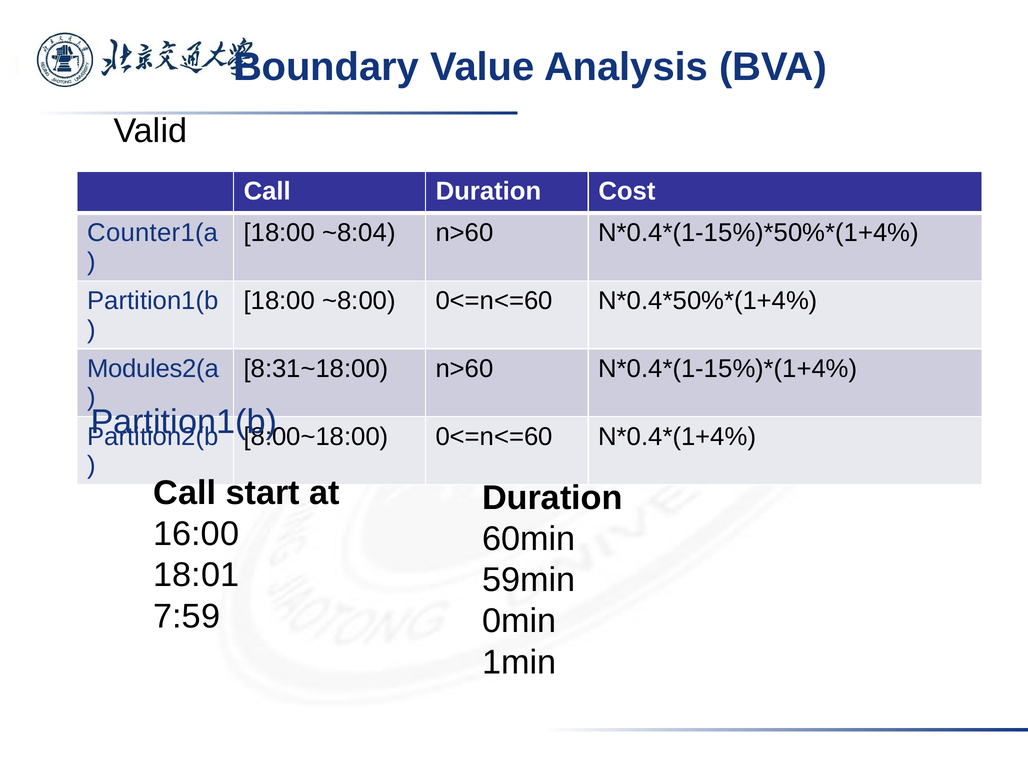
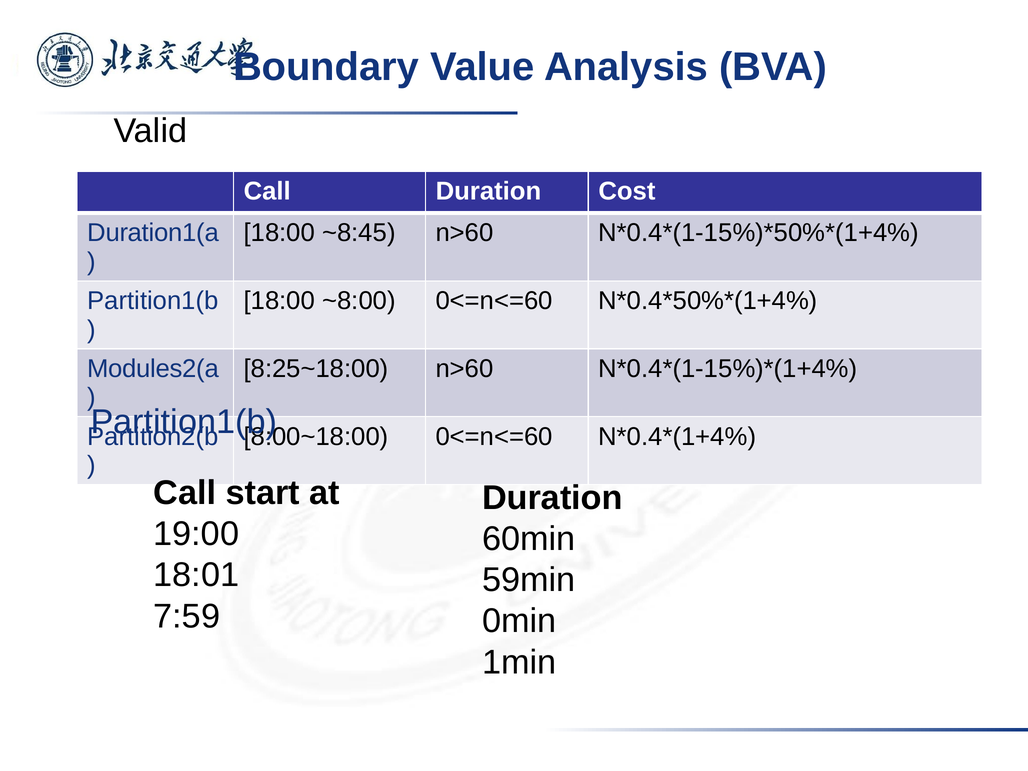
Counter1(a: Counter1(a -> Duration1(a (153, 233)
~8:04: ~8:04 -> ~8:45 (359, 233)
8:31~18:00: 8:31~18:00 -> 8:25~18:00 (316, 369)
16:00: 16:00 -> 19:00 (196, 534)
